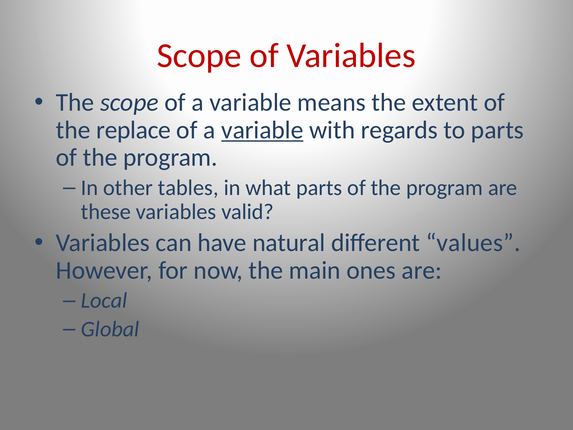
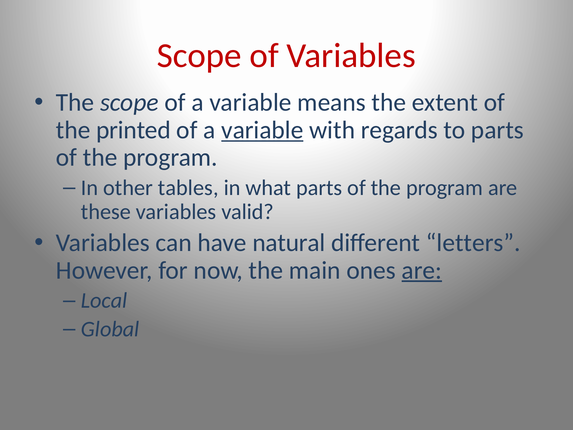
replace: replace -> printed (133, 130)
values: values -> letters (473, 243)
are underline: none -> present (422, 270)
